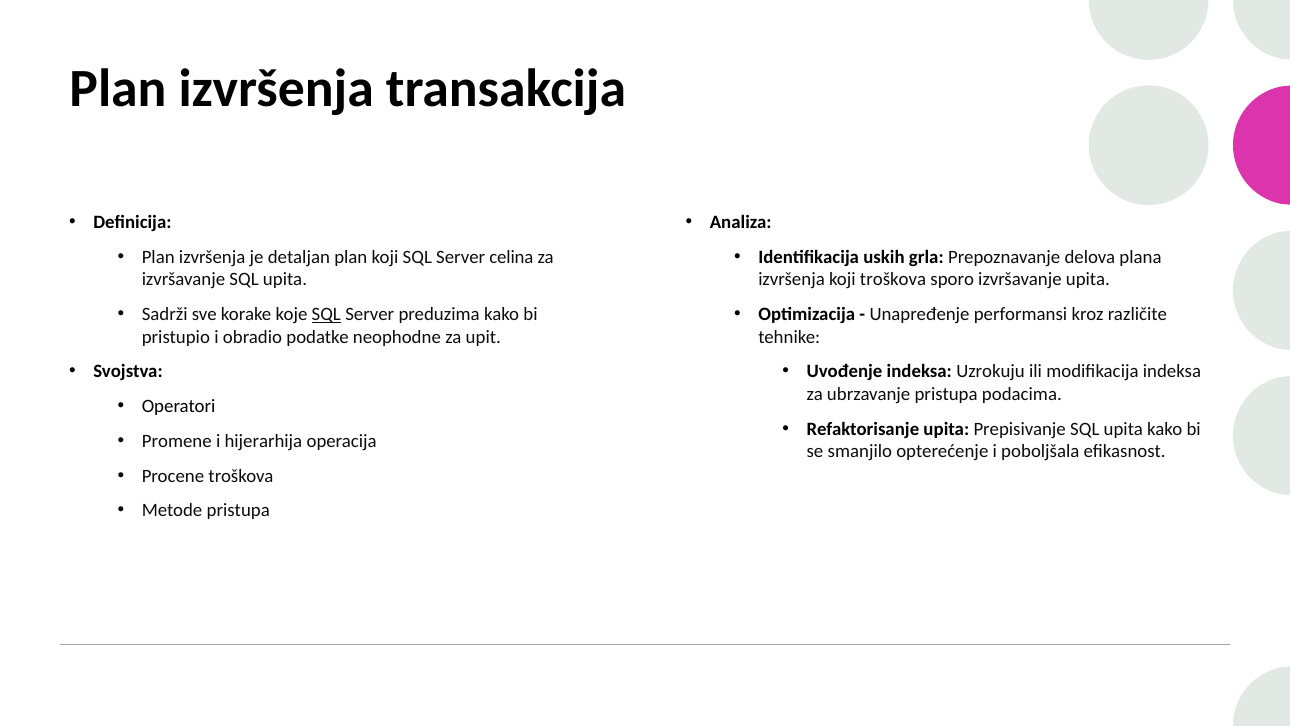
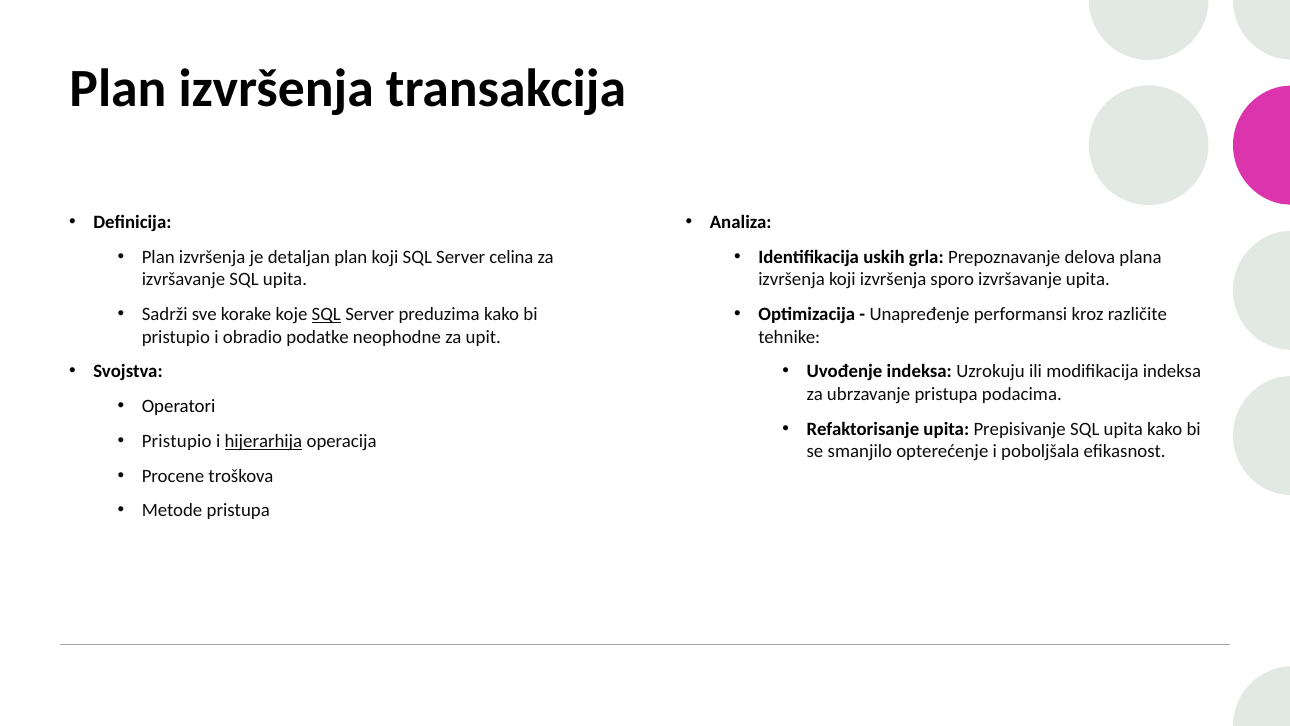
koji troškova: troškova -> izvršenja (893, 279)
Promene: Promene -> Pristupio (177, 441)
hijerarhija underline: none -> present (263, 441)
